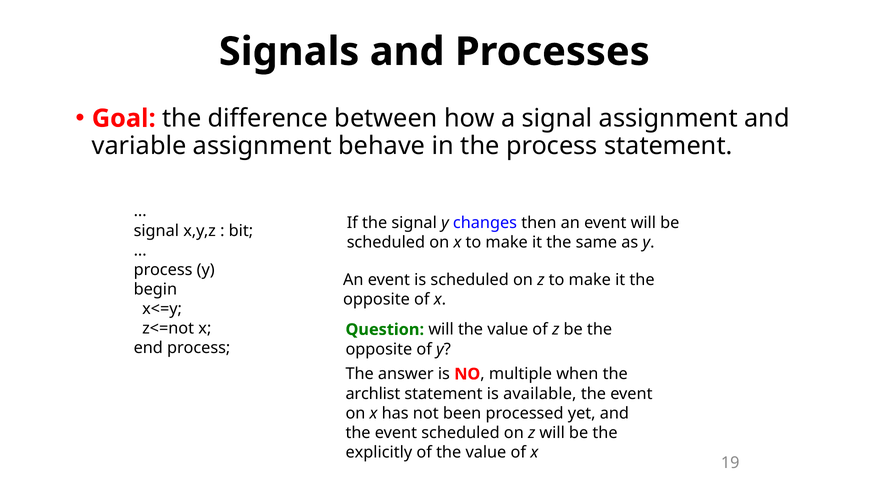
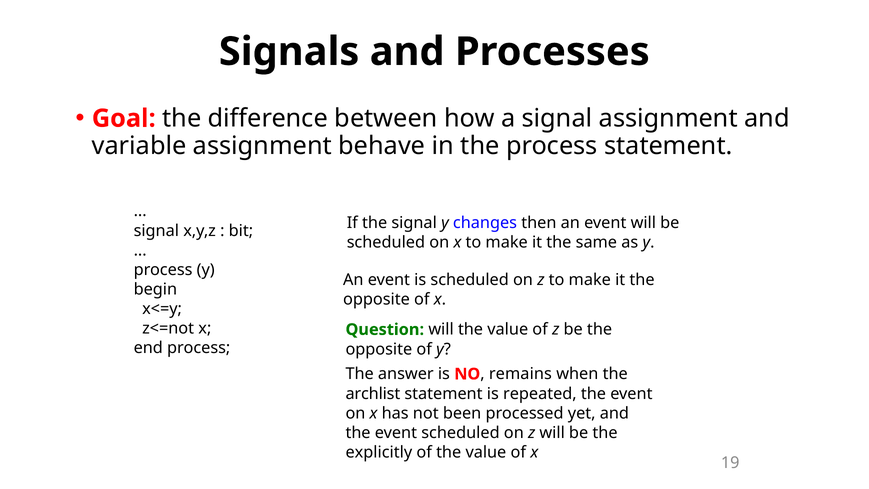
multiple: multiple -> remains (520, 374)
available: available -> repeated (540, 393)
